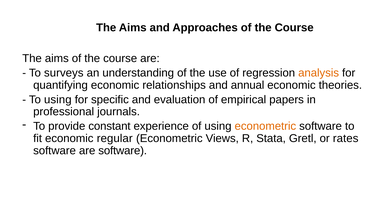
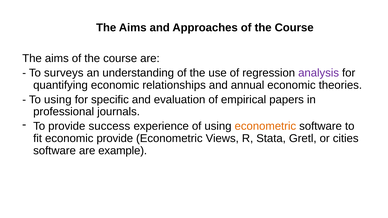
analysis colour: orange -> purple (319, 73)
constant: constant -> success (109, 126)
economic regular: regular -> provide (115, 139)
rates: rates -> cities (346, 139)
are software: software -> example (123, 151)
